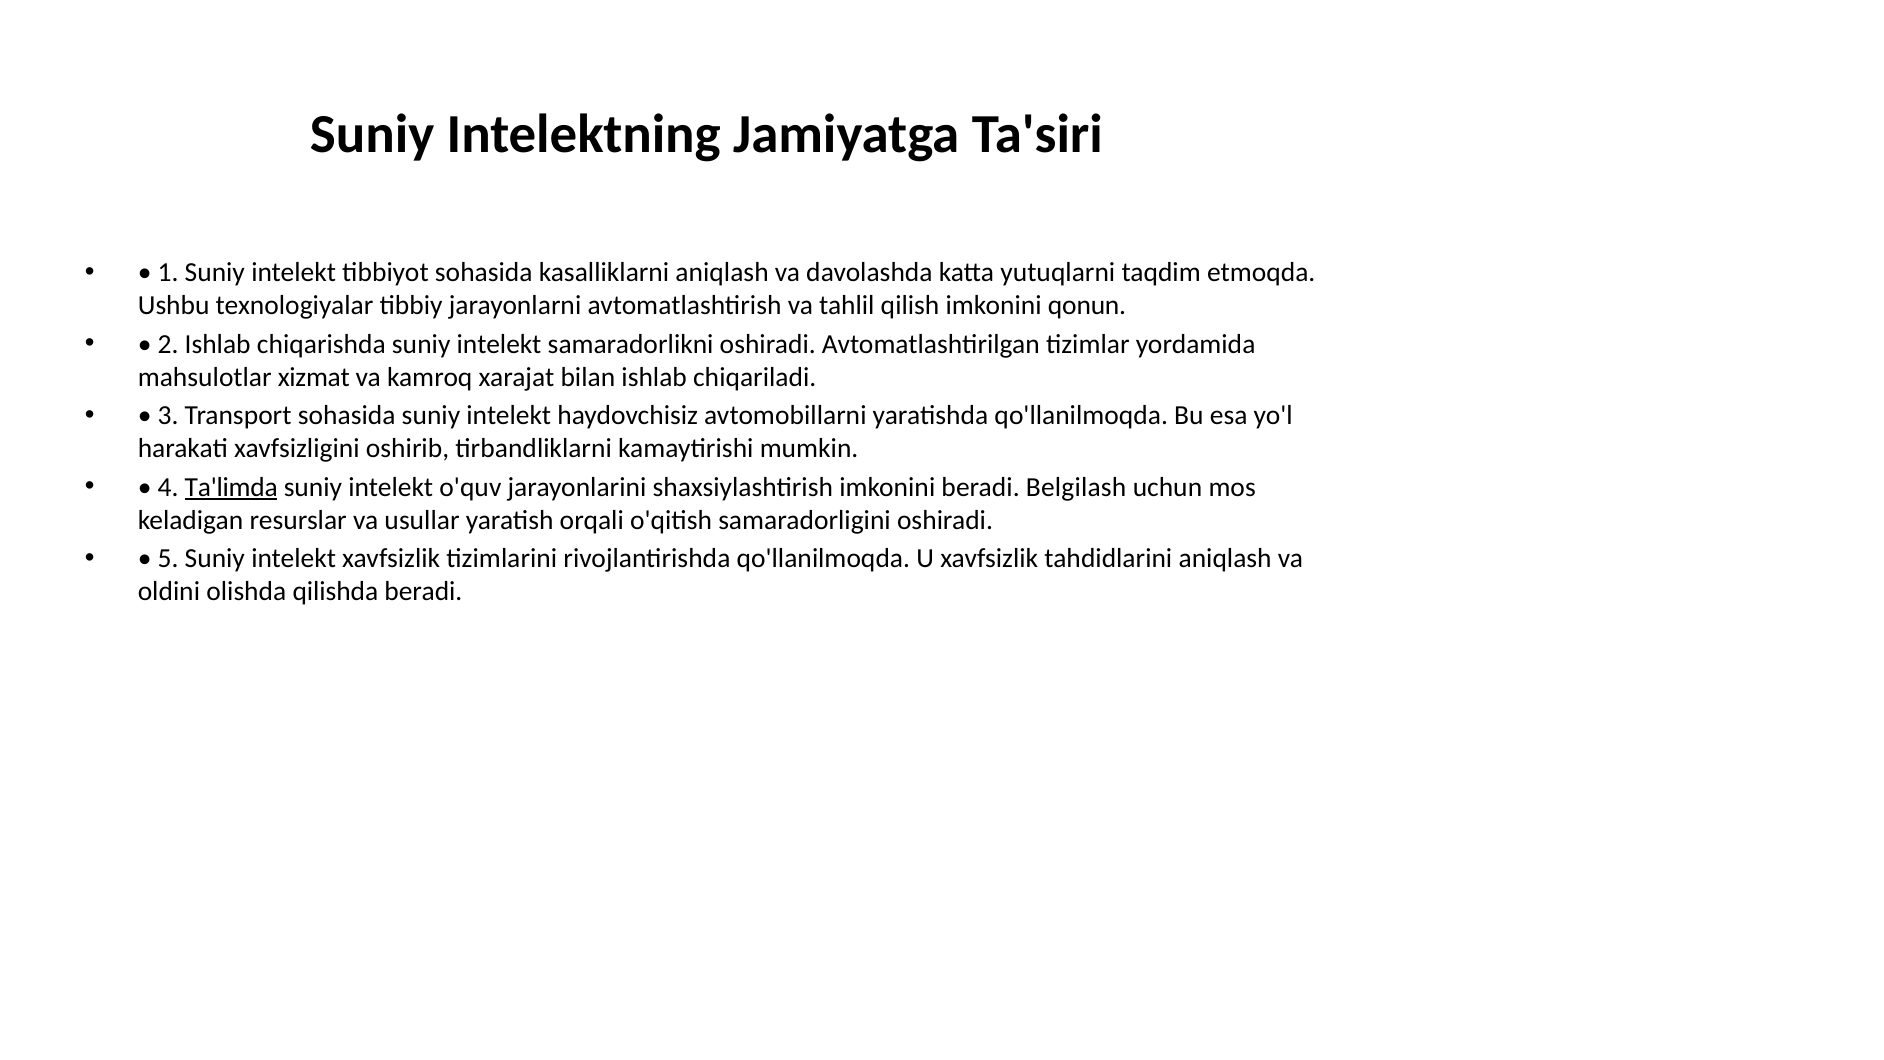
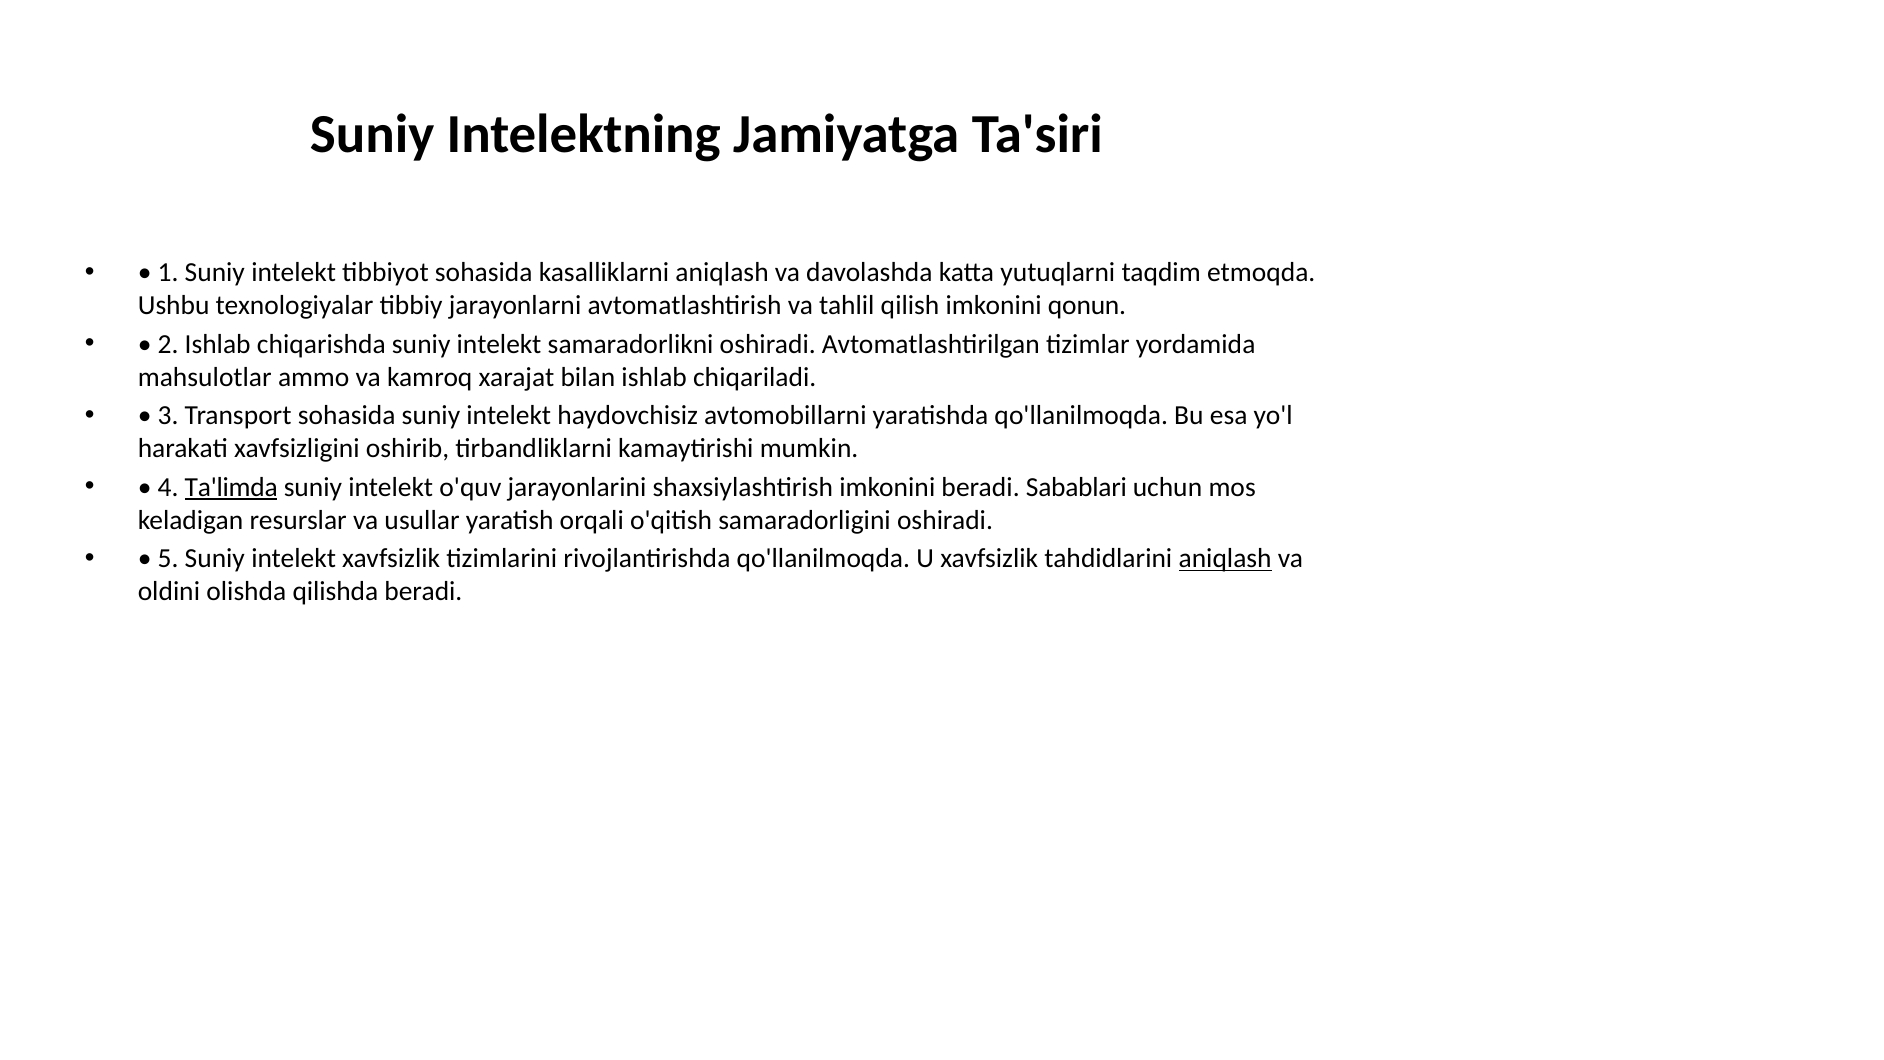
xizmat: xizmat -> ammo (314, 377)
Belgilash: Belgilash -> Sabablari (1076, 487)
aniqlash underline: none -> present (1225, 559)
